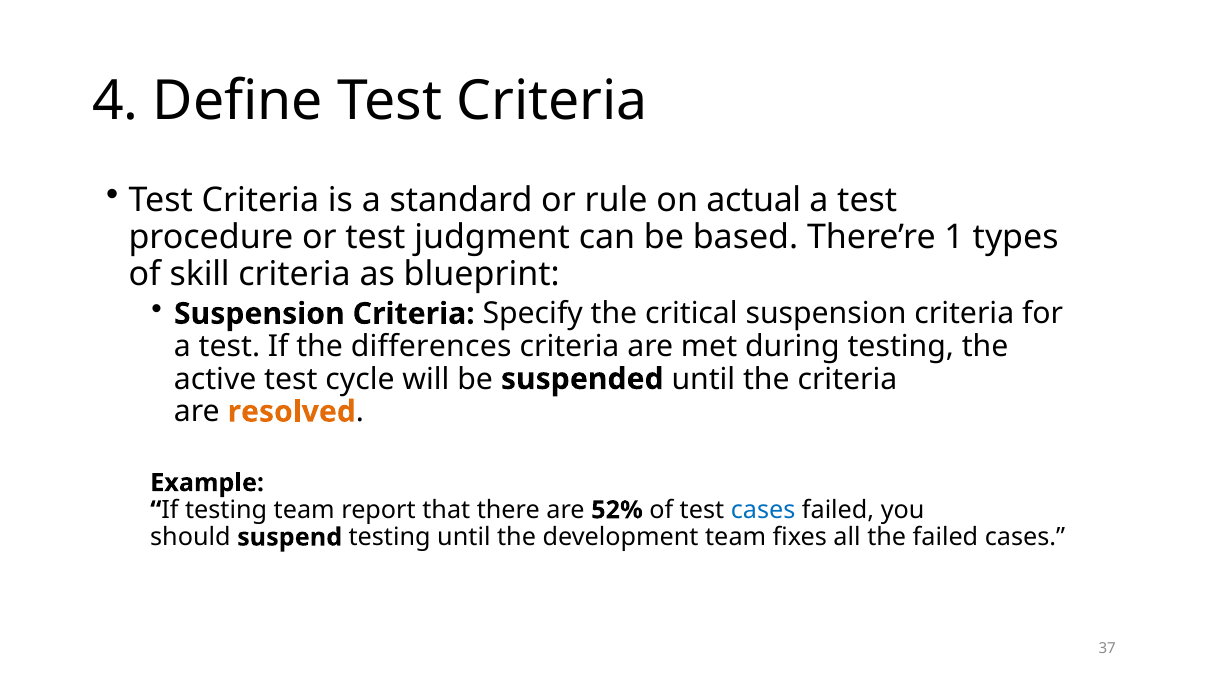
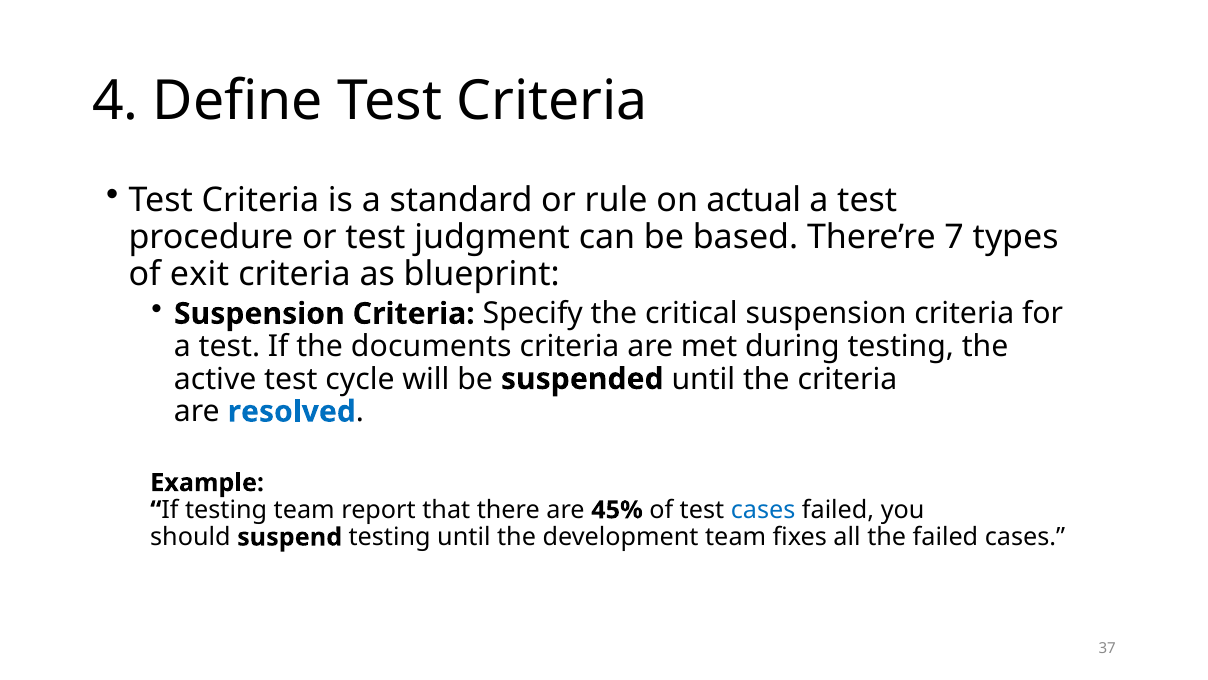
1: 1 -> 7 (954, 237)
skill: skill -> exit (199, 274)
differences: differences -> documents (431, 346)
resolved colour: orange -> blue (292, 411)
52%: 52% -> 45% (617, 510)
